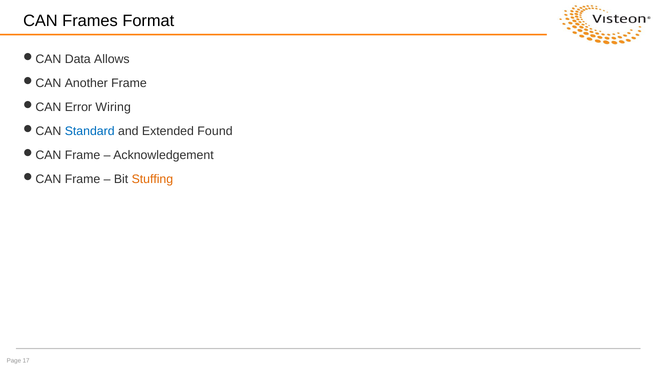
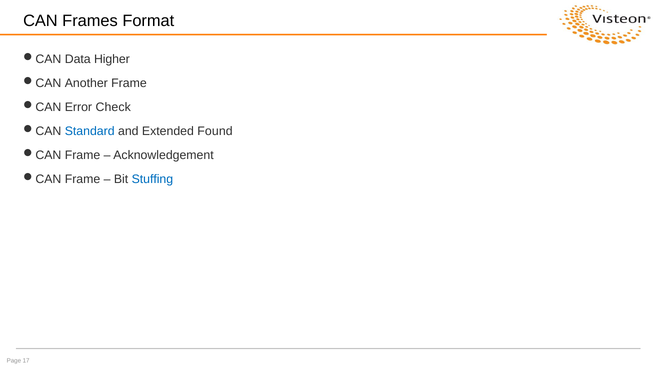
Allows: Allows -> Higher (112, 59)
Wiring: Wiring -> Check (113, 107)
Stuffing colour: orange -> blue (152, 179)
